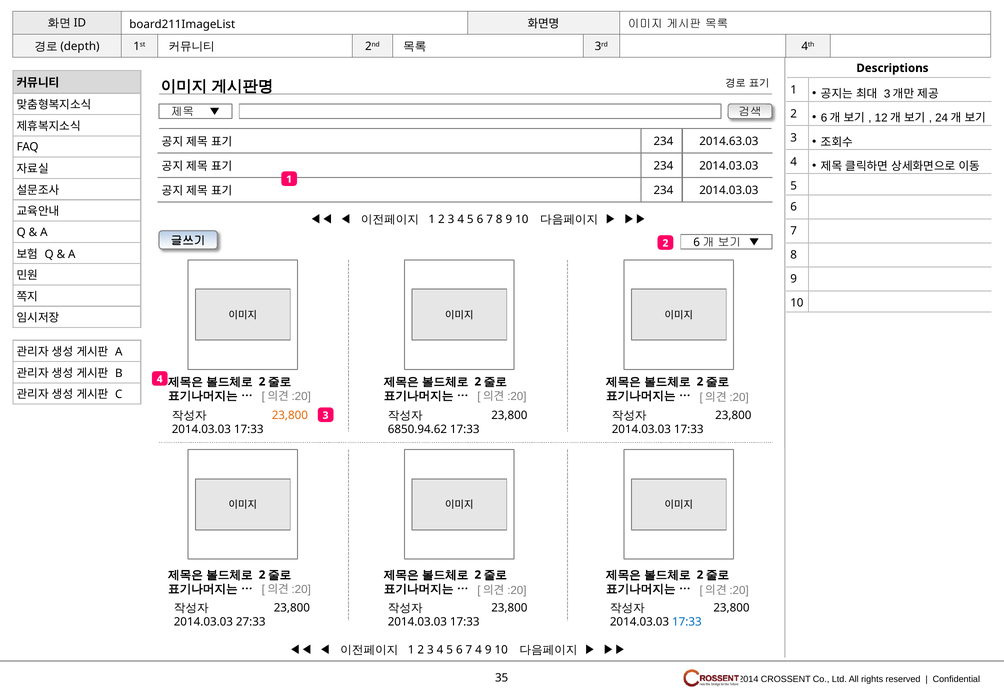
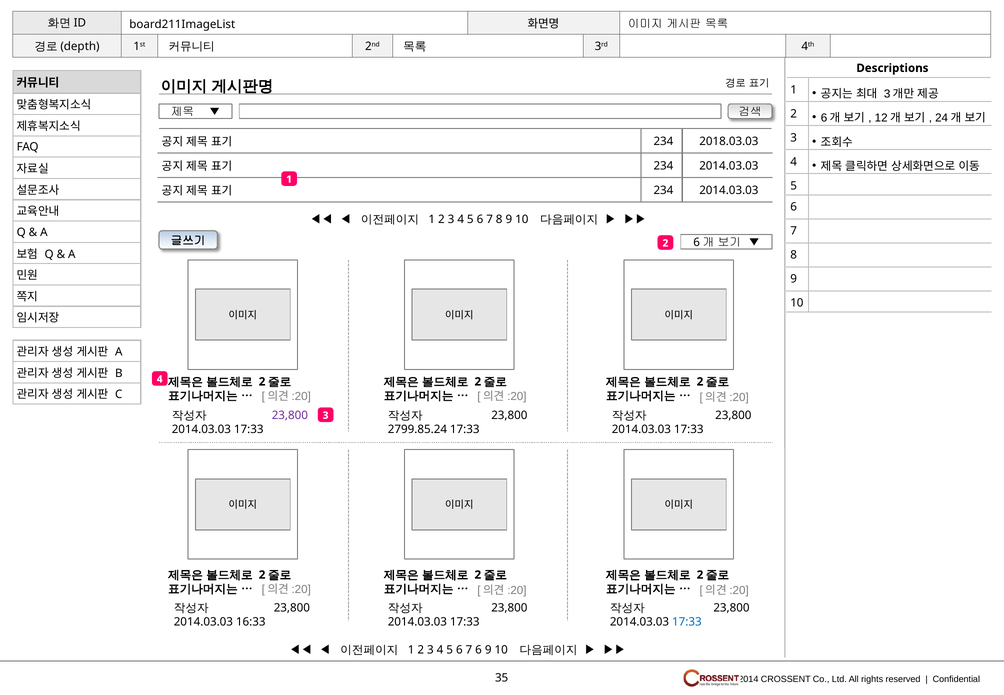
2014.63.03: 2014.63.03 -> 2018.03.03 (729, 141)
23,800 colour: orange -> purple (290, 416)
6850.94.62: 6850.94.62 -> 2799.85.24 (417, 430)
27:33: 27:33 -> 16:33 (251, 622)
7 4: 4 -> 6 (479, 650)
